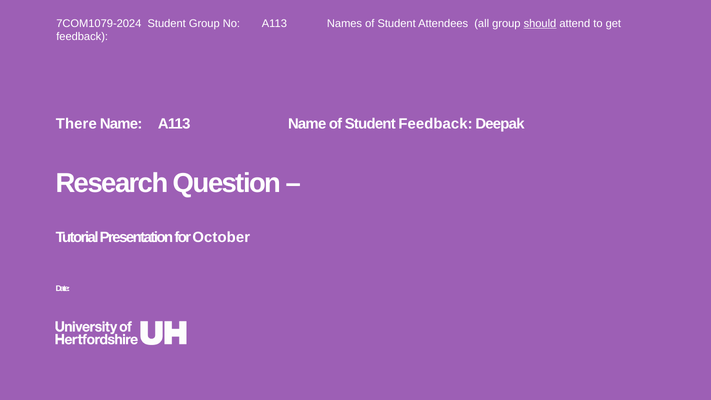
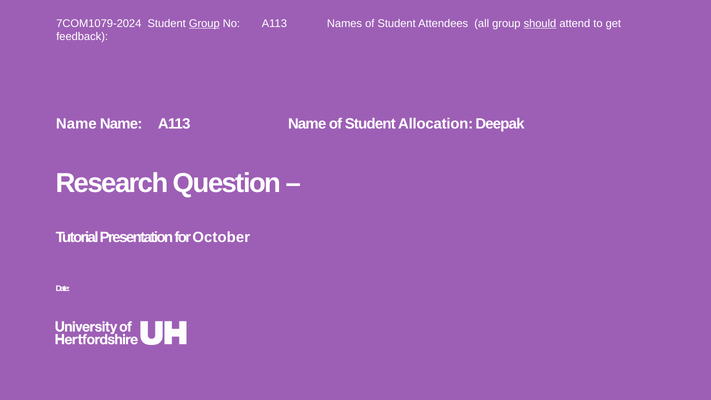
Group underline: none -> present (204, 23)
There: There -> Name (76, 124)
Student Feedback: Feedback -> Allocation (436, 124)
